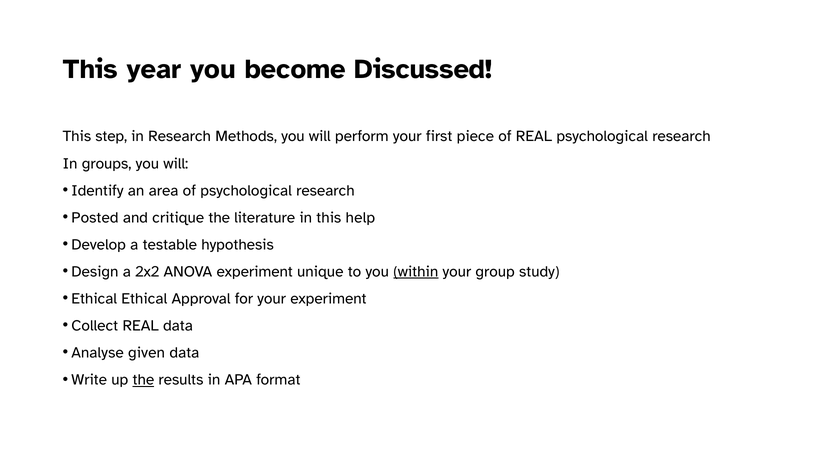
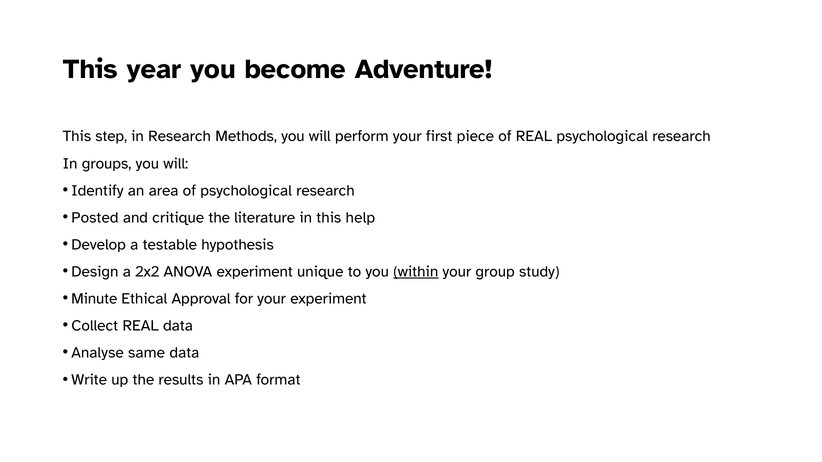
Discussed: Discussed -> Adventure (424, 69)
Ethical: Ethical -> Minute (94, 299)
given: given -> same (147, 353)
the underline: present -> none (143, 380)
